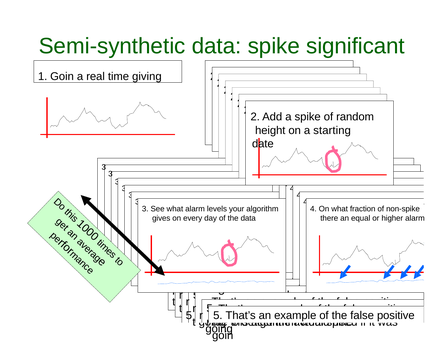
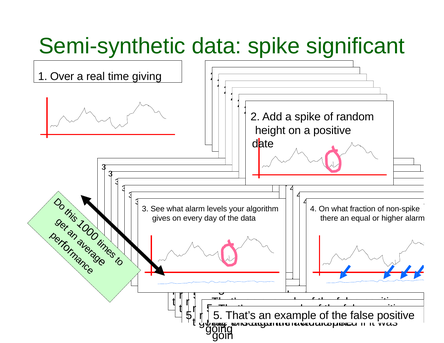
1 Goin: Goin -> Over (62, 77)
starting: starting -> positive (332, 130)
